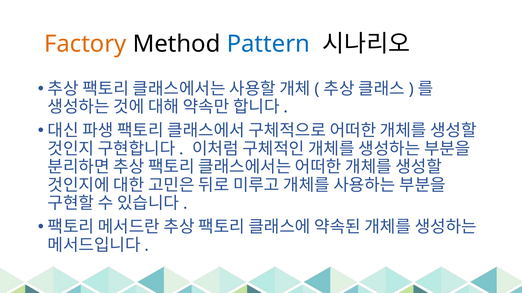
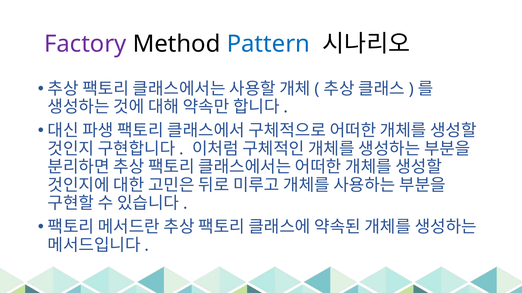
Factory colour: orange -> purple (85, 44)
